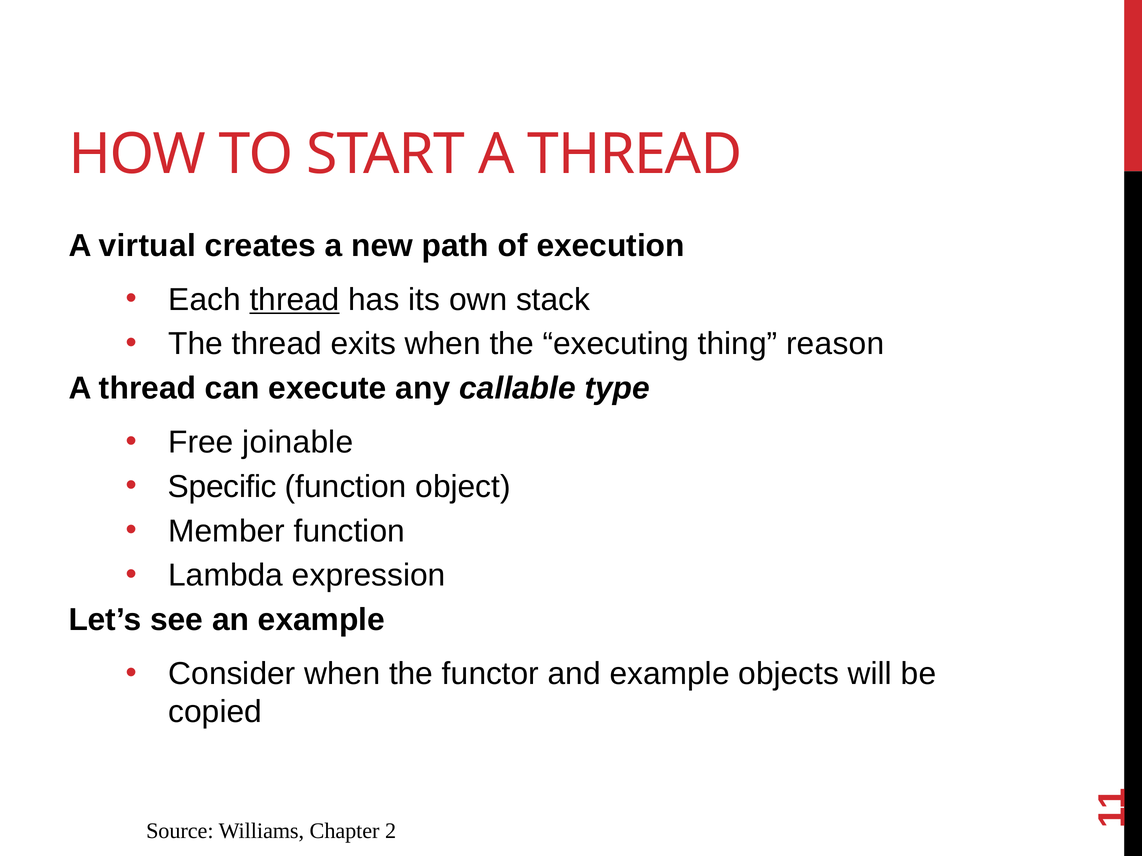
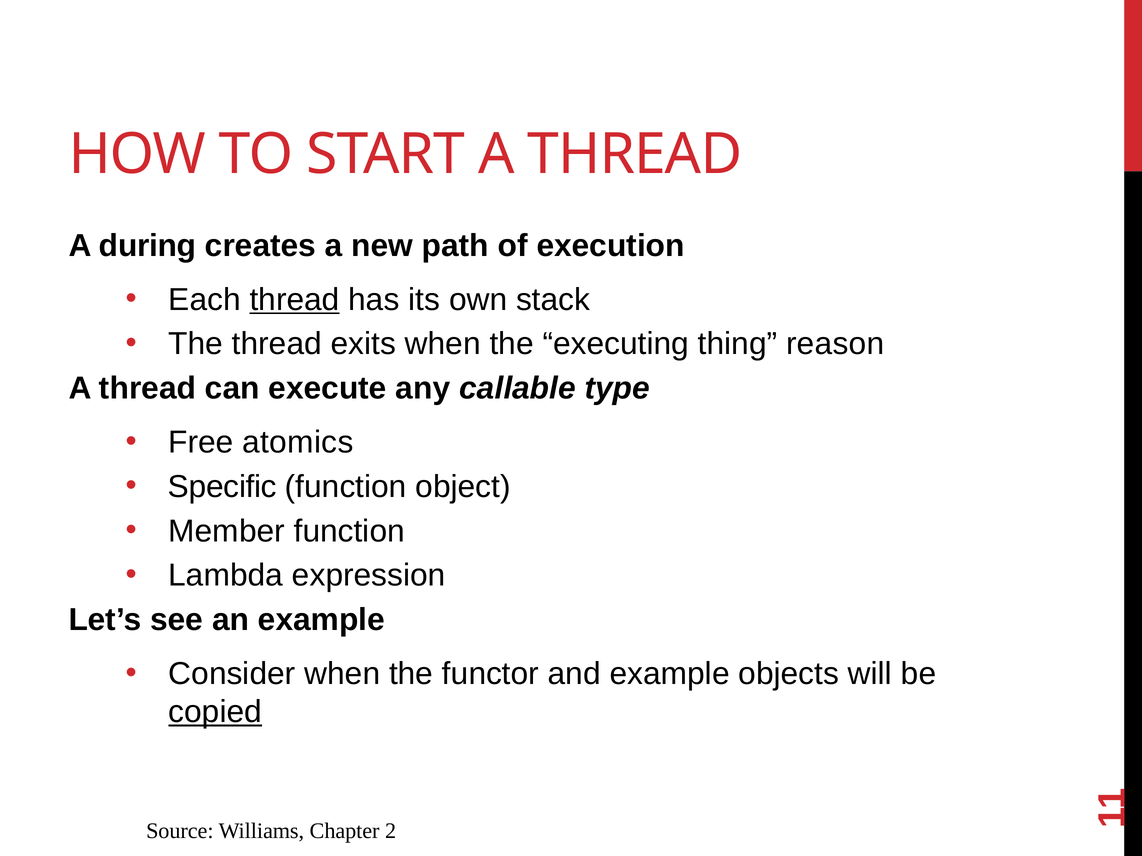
virtual: virtual -> during (148, 246)
joinable: joinable -> atomics (298, 443)
copied underline: none -> present (215, 712)
